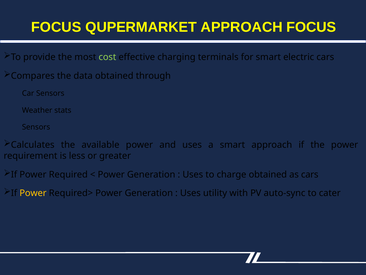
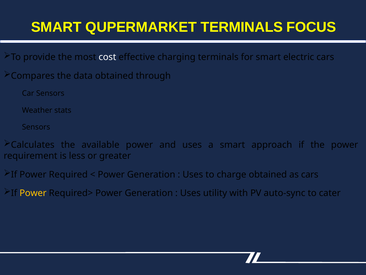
FOCUS: FOCUS -> SMART (56, 27)
QUPERMARKET APPROACH: APPROACH -> TERMINALS (242, 27)
cost colour: light green -> white (107, 57)
